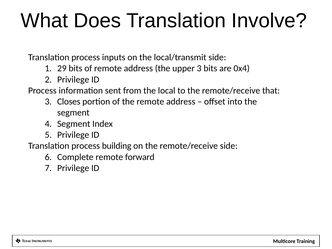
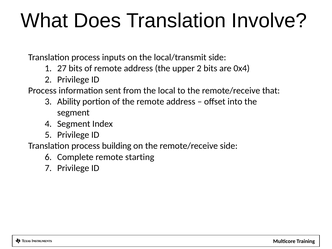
29: 29 -> 27 (62, 68)
upper 3: 3 -> 2 (199, 68)
Closes: Closes -> Ability (69, 102)
forward: forward -> starting (140, 157)
